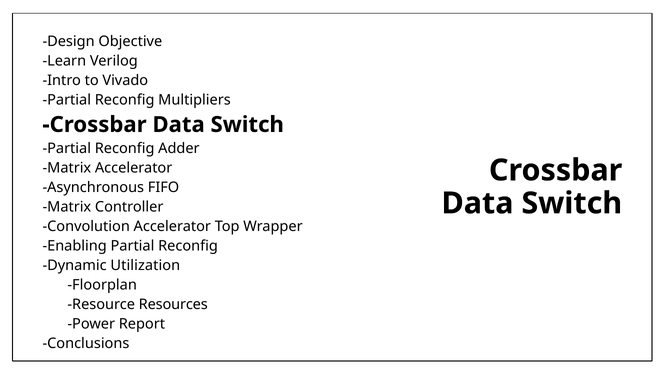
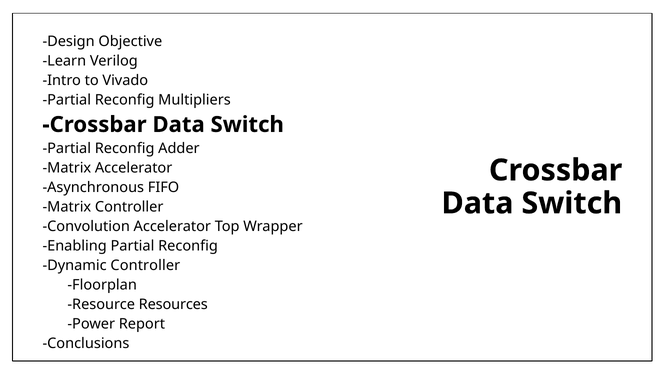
Dynamic Utilization: Utilization -> Controller (145, 265)
